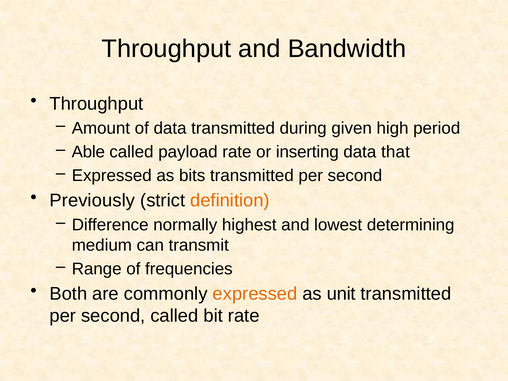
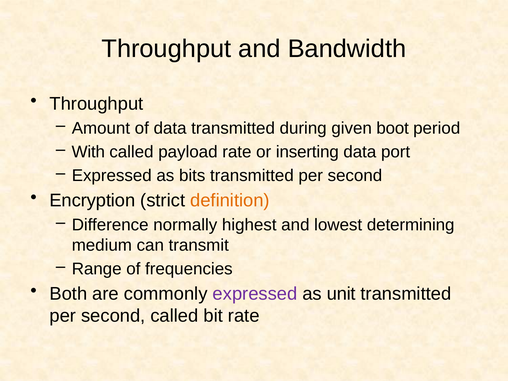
high: high -> boot (393, 128)
Able: Able -> With (88, 152)
that: that -> port (396, 152)
Previously: Previously -> Encryption (92, 200)
expressed colour: orange -> purple (255, 294)
